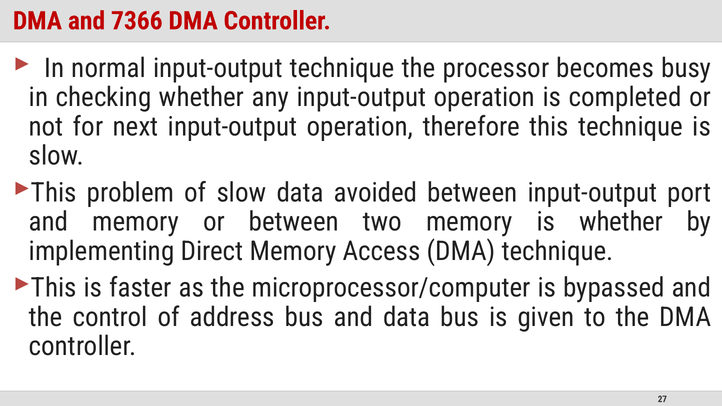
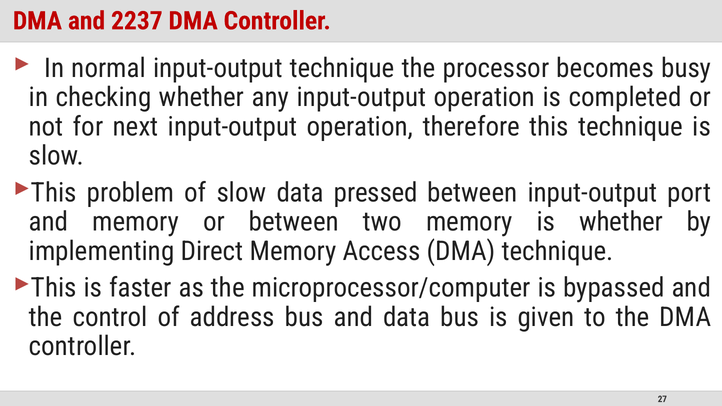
7366: 7366 -> 2237 (137, 21)
avoided: avoided -> pressed (376, 193)
